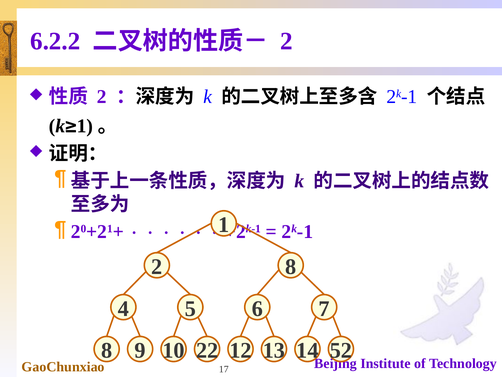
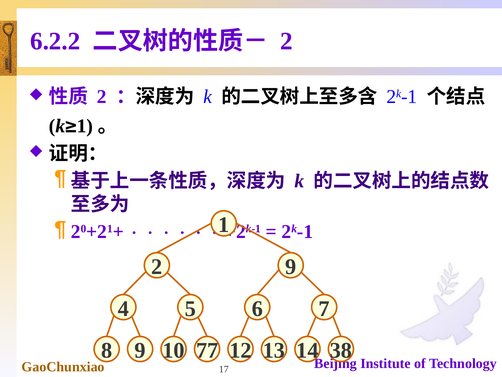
2 8: 8 -> 9 (291, 266)
22: 22 -> 77 (207, 350)
52: 52 -> 38 (341, 350)
